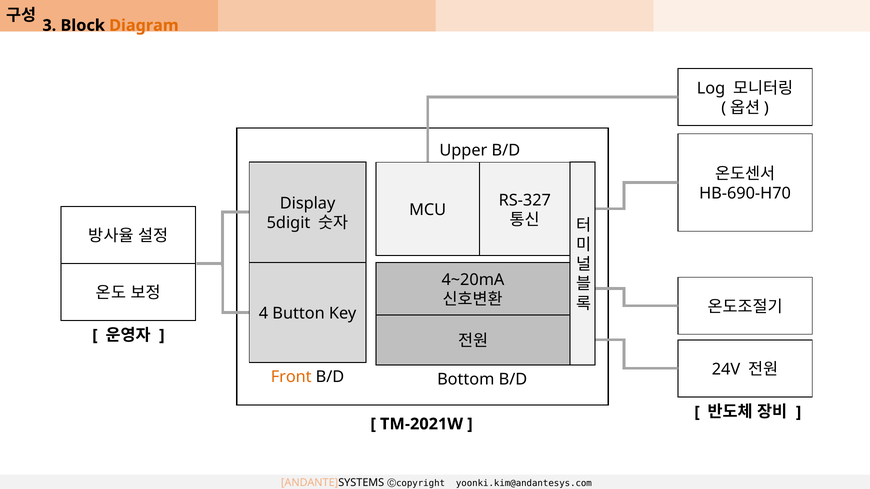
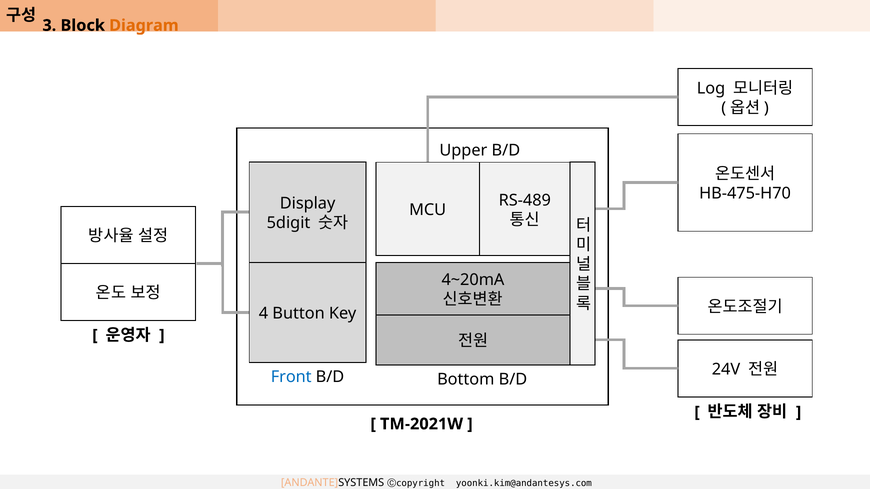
HB-690-H70: HB-690-H70 -> HB-475-H70 (745, 194)
RS-327: RS-327 -> RS-489 (525, 200)
Front colour: orange -> blue (291, 377)
